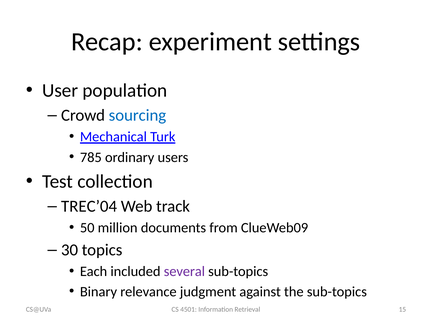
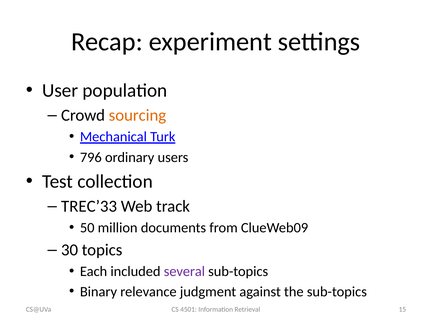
sourcing colour: blue -> orange (137, 115)
785: 785 -> 796 (91, 157)
TREC’04: TREC’04 -> TREC’33 (89, 206)
